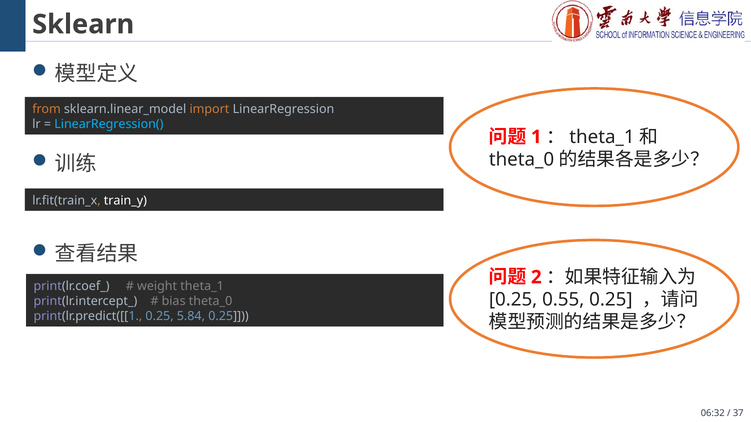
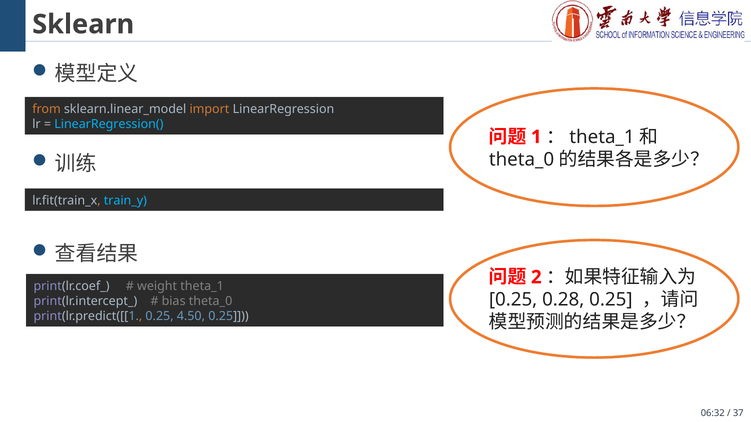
train_y colour: white -> light blue (125, 201)
0.55: 0.55 -> 0.28 (563, 300)
5.84: 5.84 -> 4.50 (191, 316)
